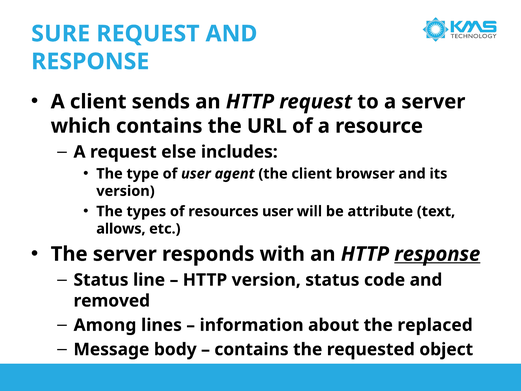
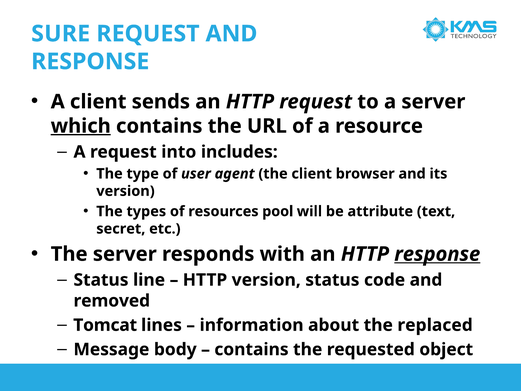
which underline: none -> present (81, 126)
else: else -> into (179, 152)
resources user: user -> pool (278, 211)
allows: allows -> secret (121, 229)
Among: Among -> Tomcat (105, 325)
